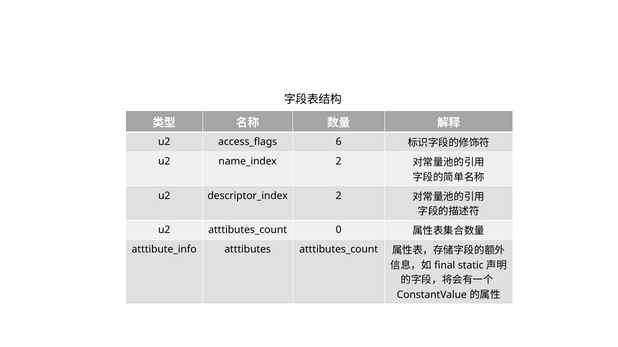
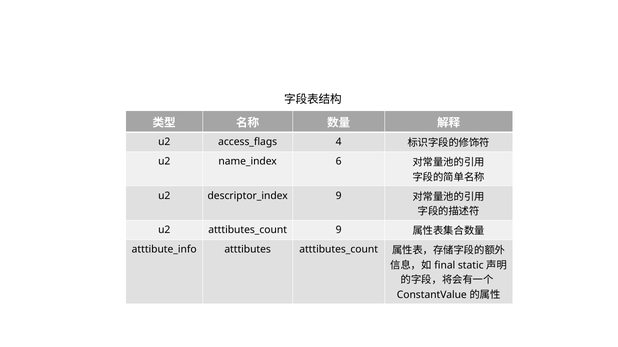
6: 6 -> 4 (339, 142)
2: 2 -> 6 (339, 162)
2: 2 -> 9 (339, 196)
0: 0 -> 9 (339, 230)
